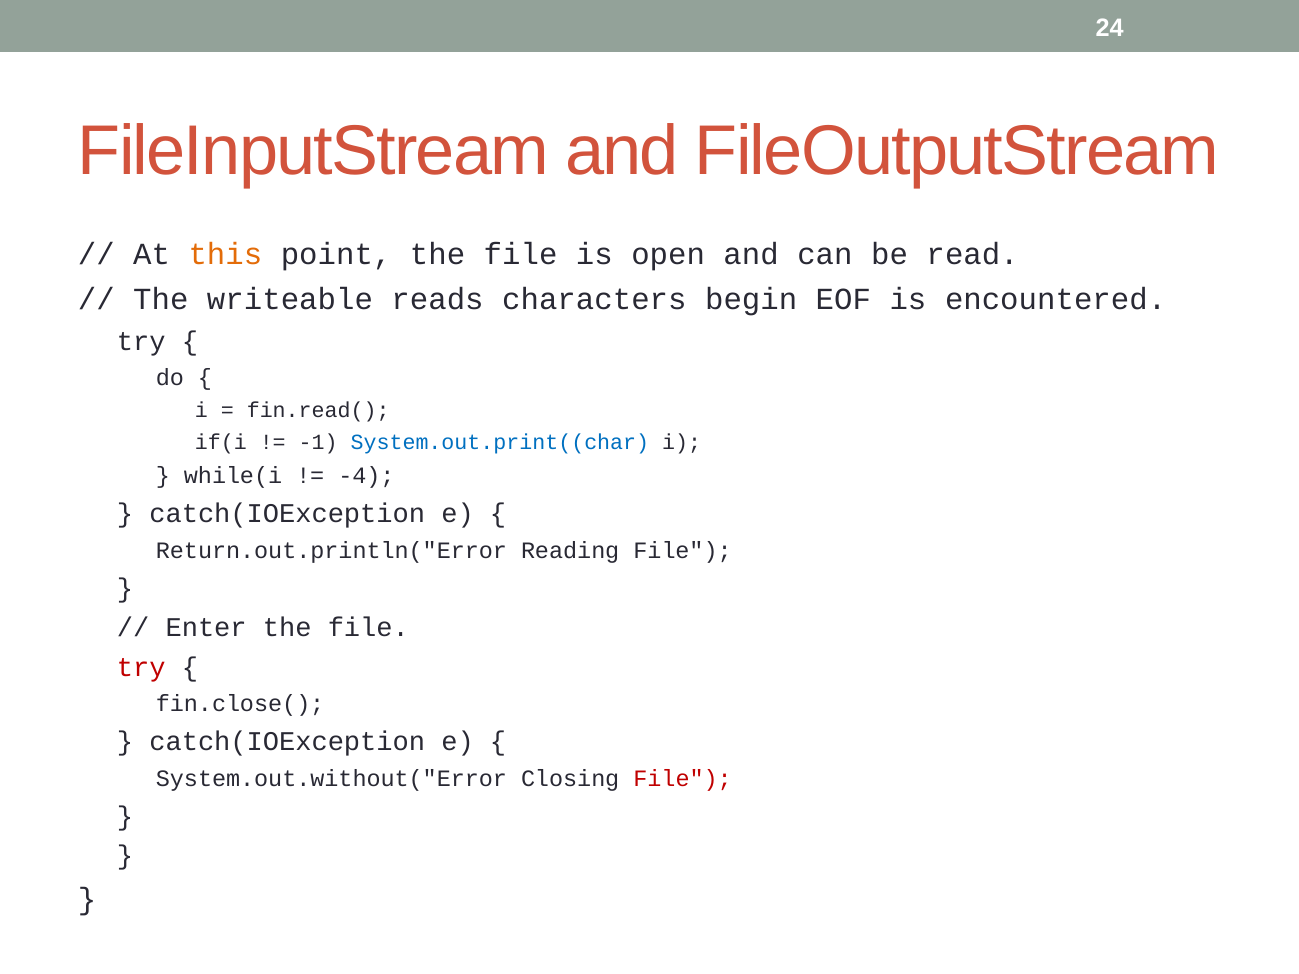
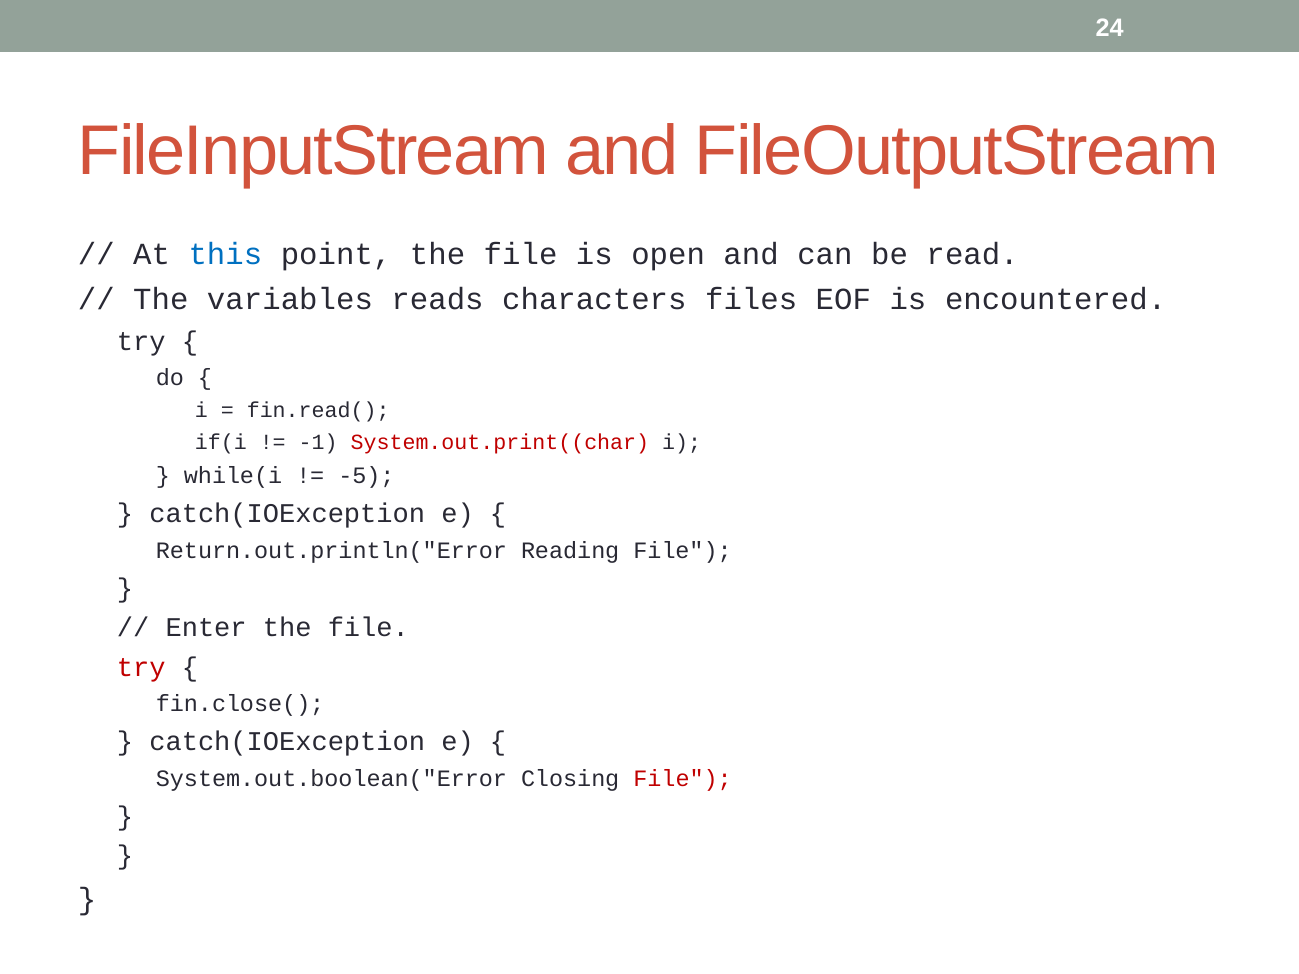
this colour: orange -> blue (225, 254)
writeable: writeable -> variables (290, 300)
begin: begin -> files (751, 300)
System.out.print((char colour: blue -> red (500, 442)
-4: -4 -> -5 (366, 476)
System.out.without("Error: System.out.without("Error -> System.out.boolean("Error (331, 779)
